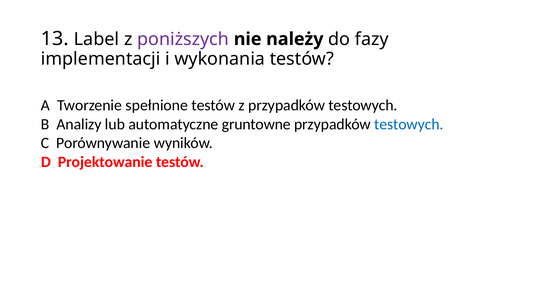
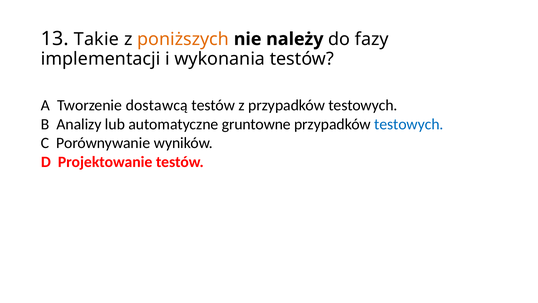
Label: Label -> Takie (96, 39)
poniższych colour: purple -> orange (183, 39)
spełnione: spełnione -> dostawcą (157, 105)
